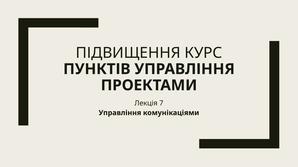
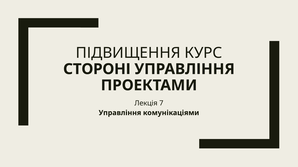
ПУНКТІВ: ПУНКТІВ -> СТОРОНІ (97, 69)
